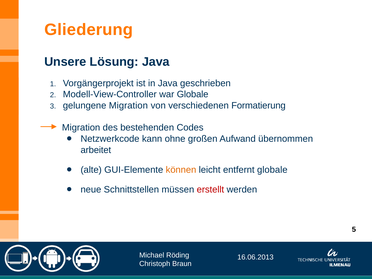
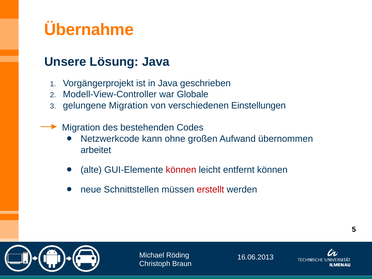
Gliederung: Gliederung -> Übernahme (89, 30)
Formatierung: Formatierung -> Einstellungen (259, 106)
können colour: orange -> red (181, 170)
entfernt globale: globale -> können (272, 170)
